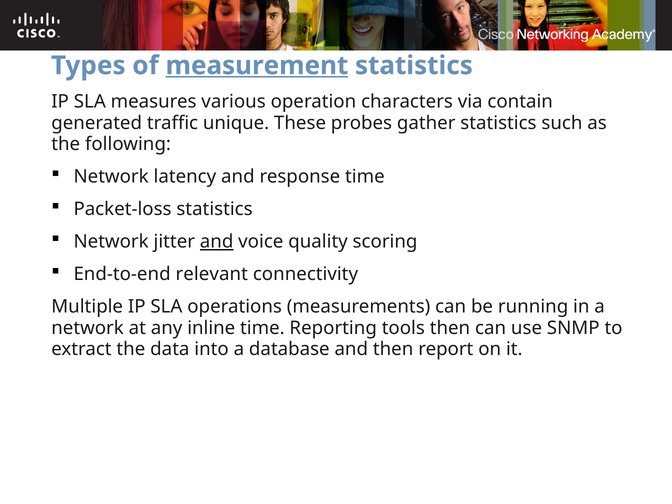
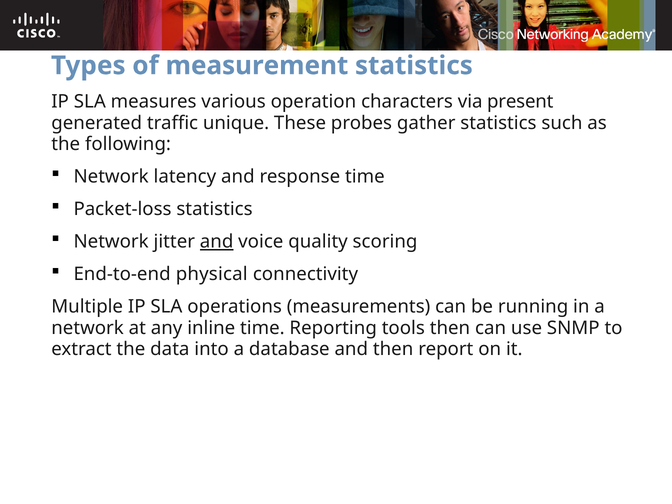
measurement underline: present -> none (257, 66)
contain: contain -> present (520, 102)
relevant: relevant -> physical (212, 274)
